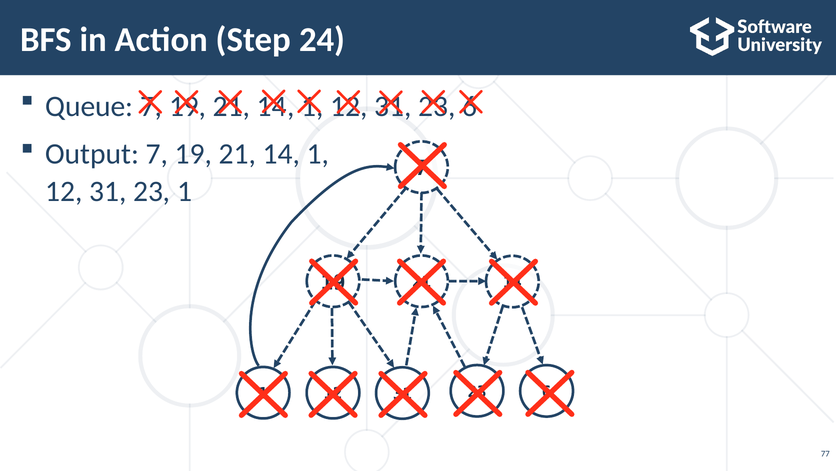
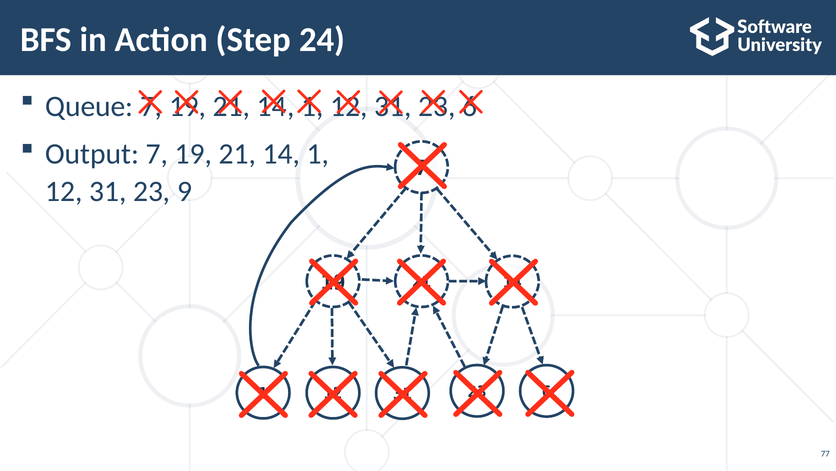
23 1: 1 -> 9 (185, 191)
